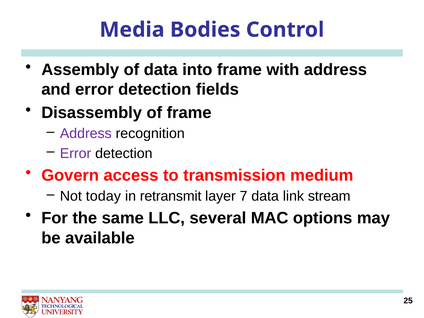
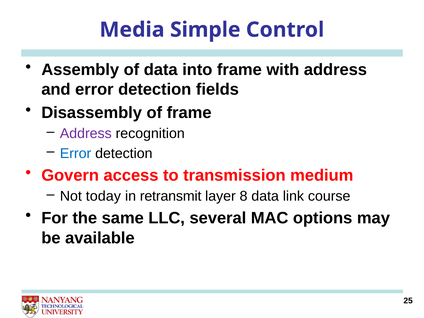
Bodies: Bodies -> Simple (205, 30)
Error colour: purple -> blue (76, 153)
7: 7 -> 8 (244, 196)
stream: stream -> course (329, 196)
